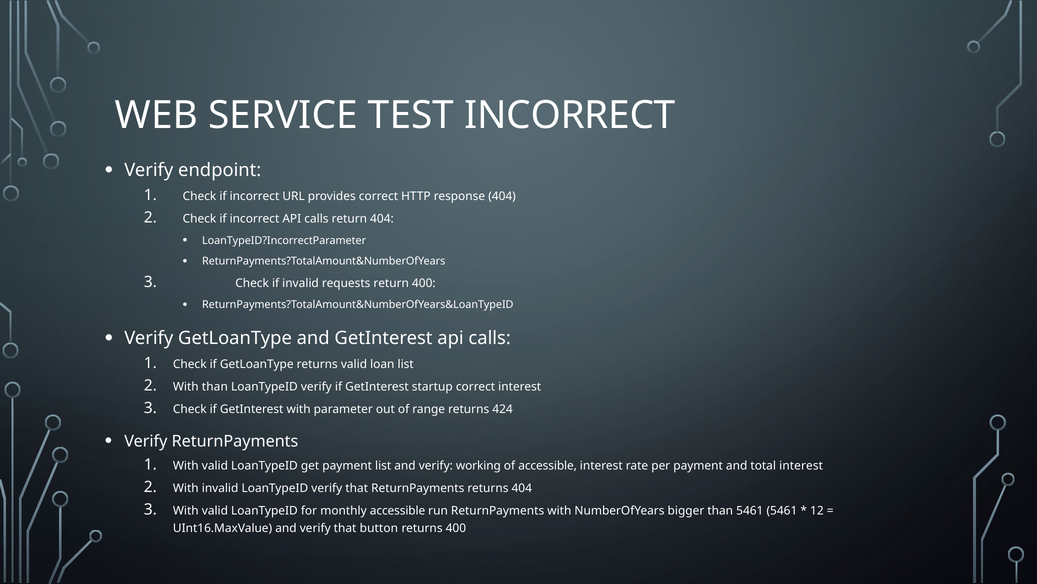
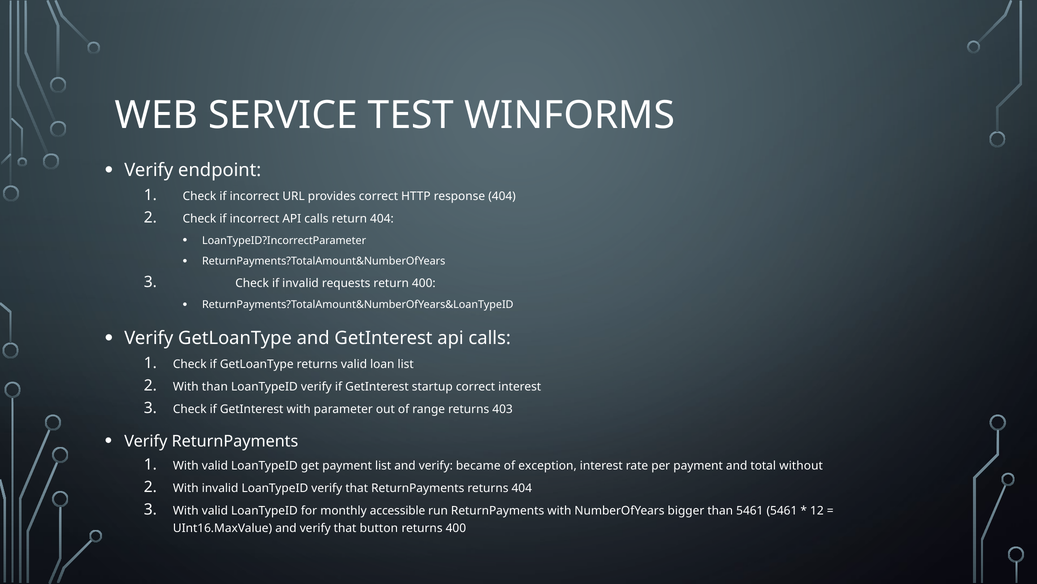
TEST INCORRECT: INCORRECT -> WINFORMS (570, 115)
424: 424 -> 403 (503, 409)
working: working -> became (478, 465)
of accessible: accessible -> exception (548, 465)
total interest: interest -> without (801, 465)
